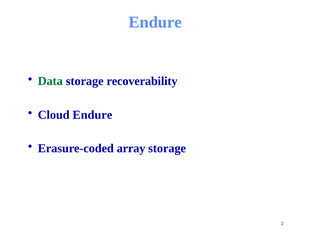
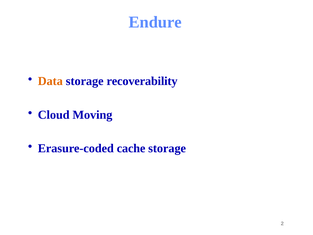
Data colour: green -> orange (50, 81)
Cloud Endure: Endure -> Moving (92, 115)
array: array -> cache (131, 148)
